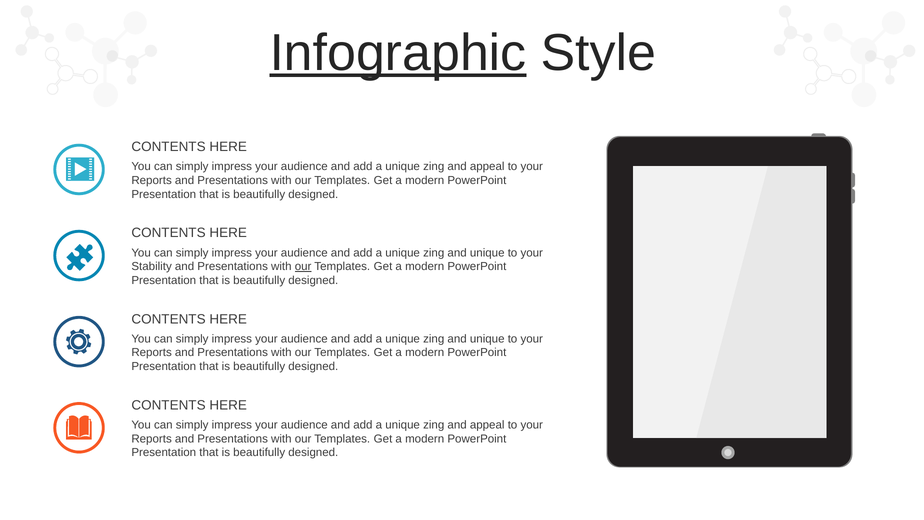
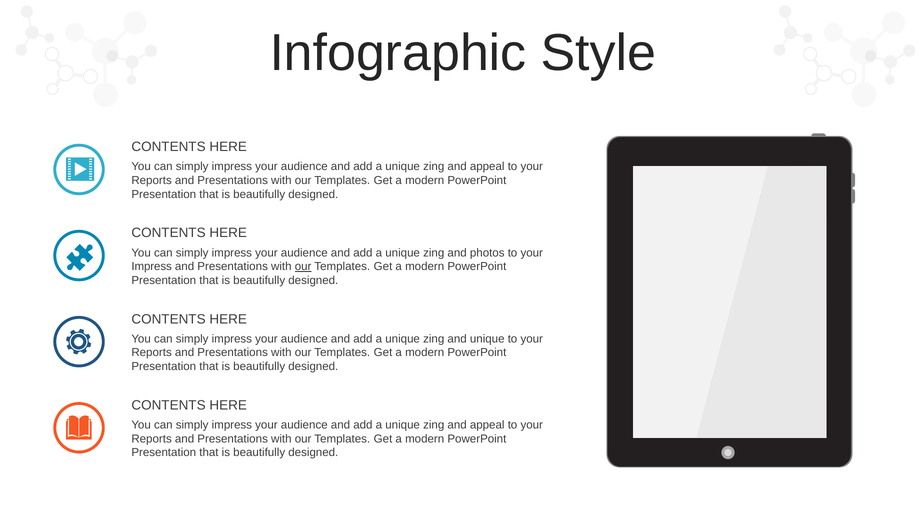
Infographic underline: present -> none (398, 53)
unique: unique -> photos (487, 253)
Stability: Stability -> Impress (152, 266)
